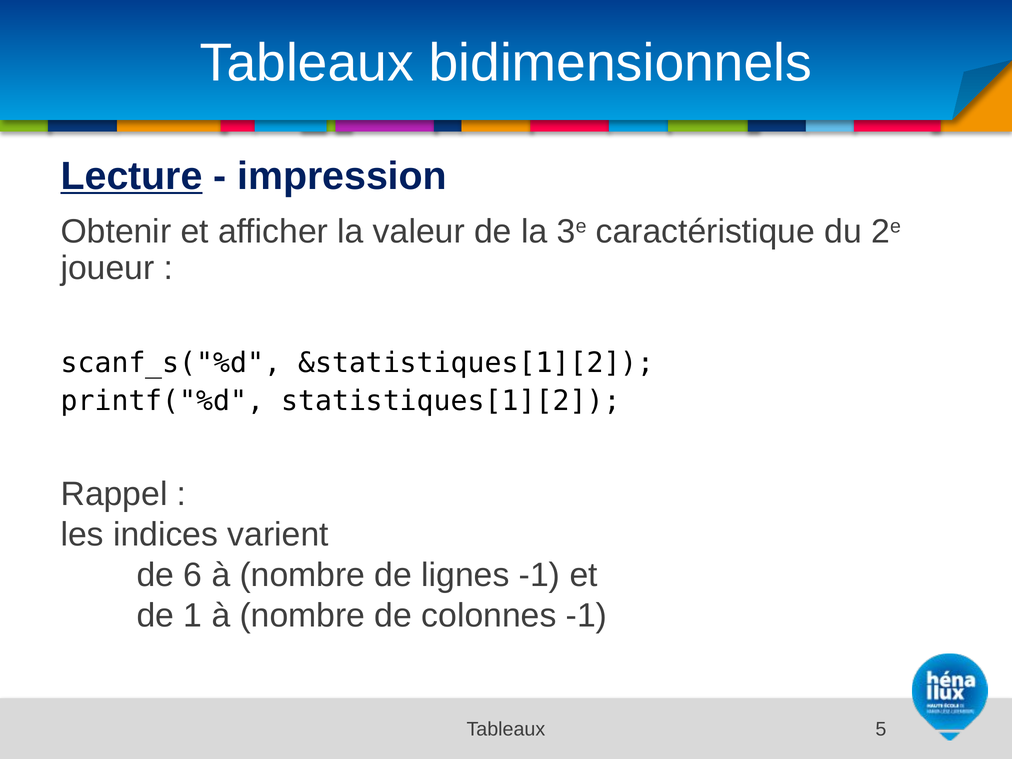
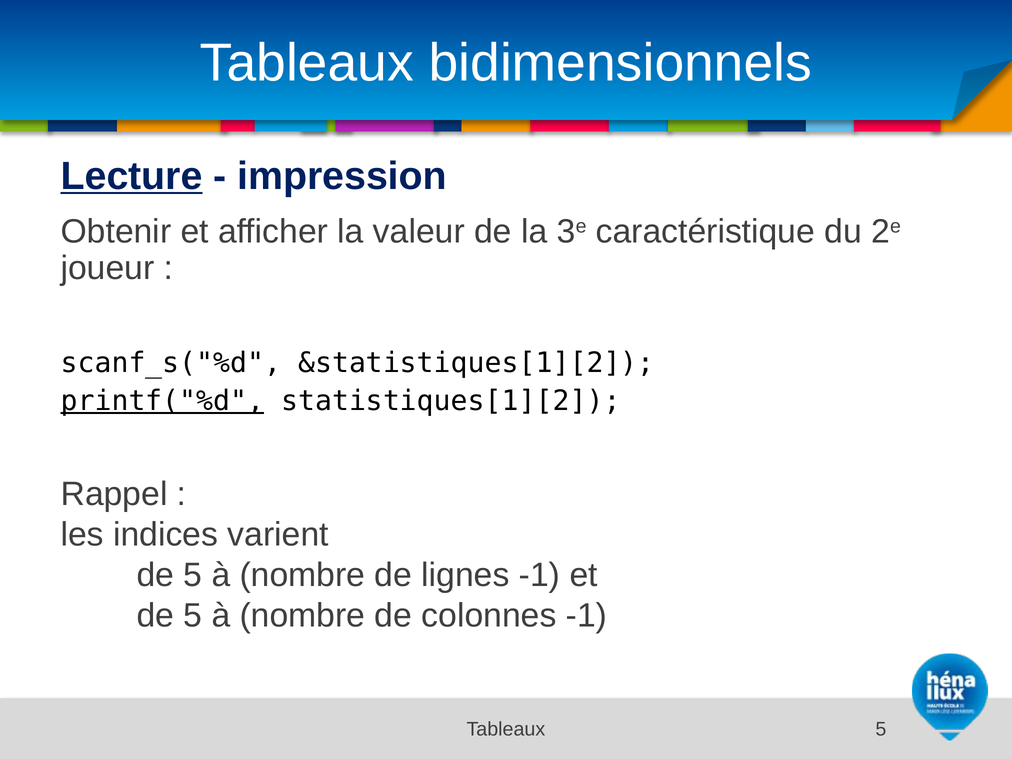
printf("%d underline: none -> present (162, 401)
6: 6 -> 5 (193, 575)
1: 1 -> 5 (193, 616)
